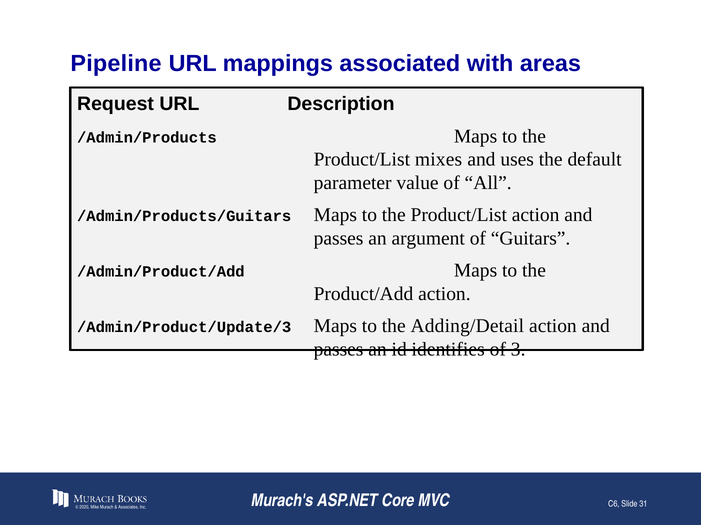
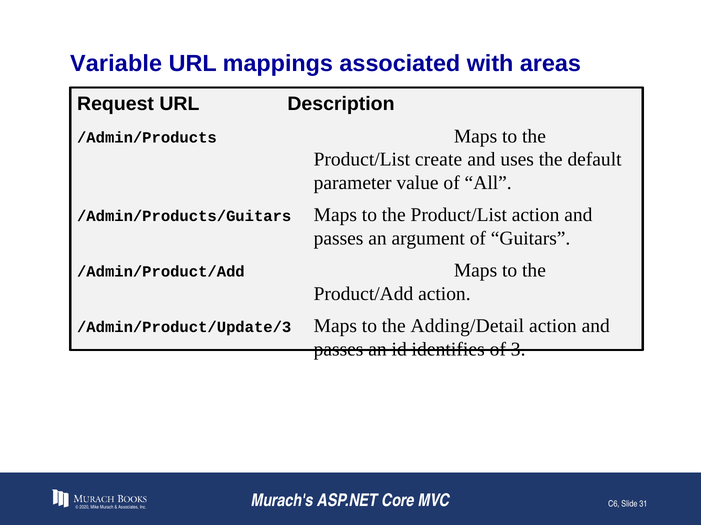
Pipeline: Pipeline -> Variable (116, 64)
mixes: mixes -> create (439, 160)
